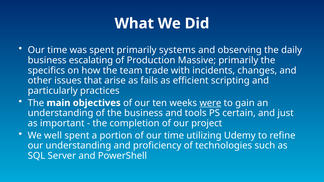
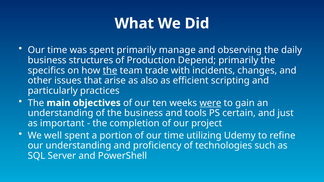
systems: systems -> manage (177, 50)
escalating: escalating -> structures (91, 60)
Massive: Massive -> Depend (197, 60)
the underline: none -> present (110, 70)
fails: fails -> also (149, 81)
